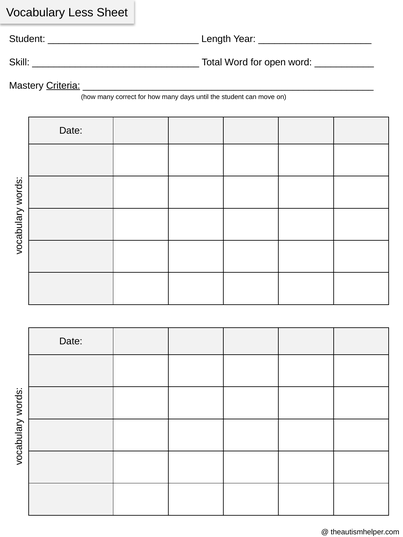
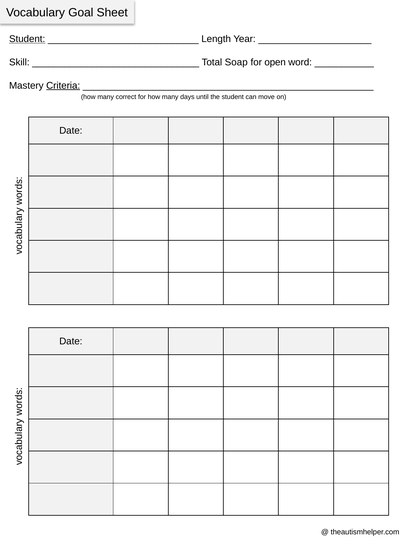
Less: Less -> Goal (81, 13)
Student underline: none -> present (27, 39)
Total Word: Word -> Soap (236, 62)
